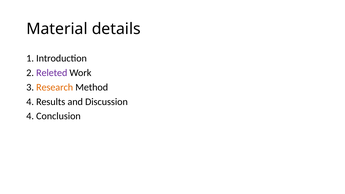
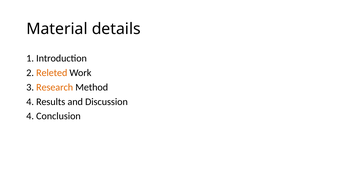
Releted colour: purple -> orange (52, 73)
